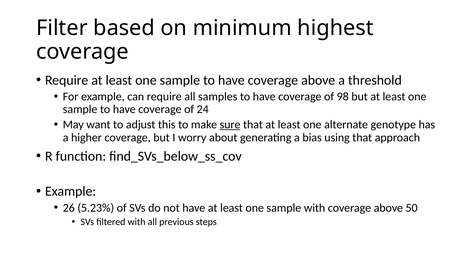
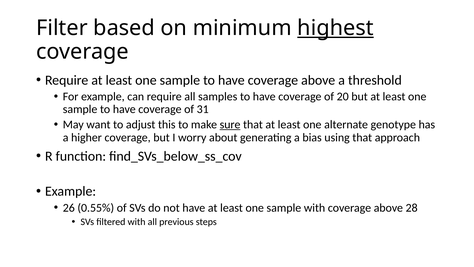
highest underline: none -> present (335, 28)
98: 98 -> 20 (343, 96)
24: 24 -> 31 (203, 109)
5.23%: 5.23% -> 0.55% (96, 207)
50: 50 -> 28 (412, 207)
